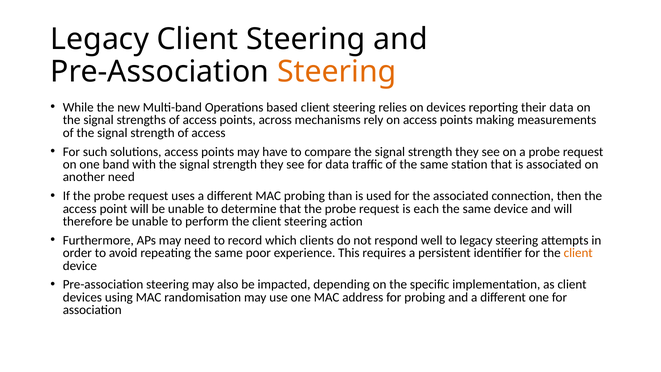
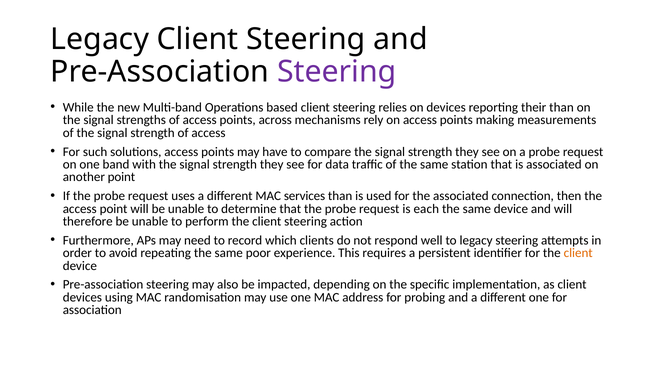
Steering colour: orange -> purple (337, 72)
their data: data -> than (561, 107)
another need: need -> point (121, 177)
MAC probing: probing -> services (305, 196)
